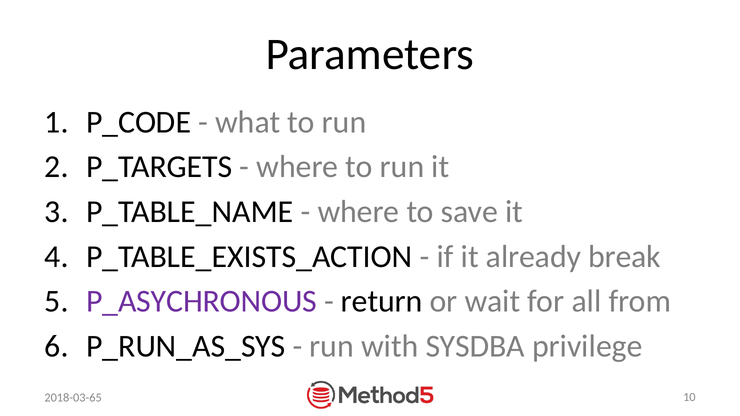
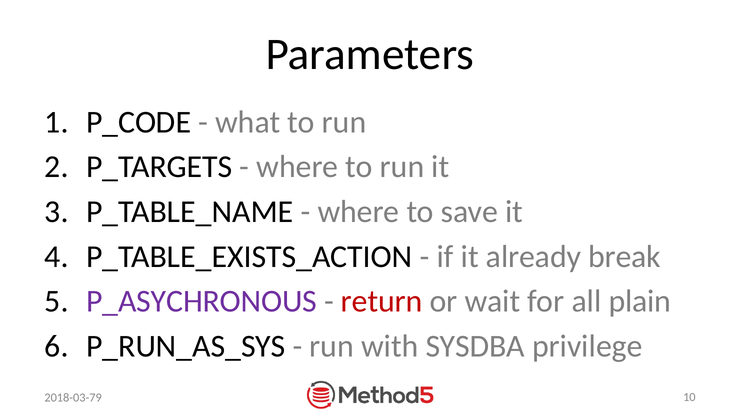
return colour: black -> red (382, 302)
from: from -> plain (640, 302)
2018-03-65: 2018-03-65 -> 2018-03-79 (73, 398)
